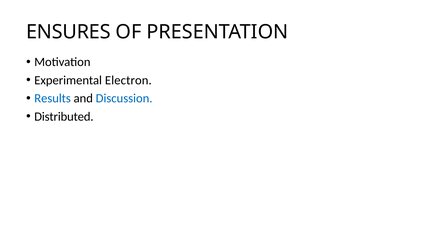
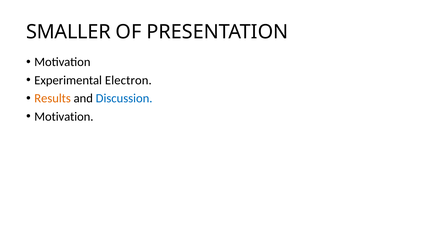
ENSURES: ENSURES -> SMALLER (68, 32)
Results colour: blue -> orange (53, 98)
Distributed: Distributed -> Motivation (64, 116)
